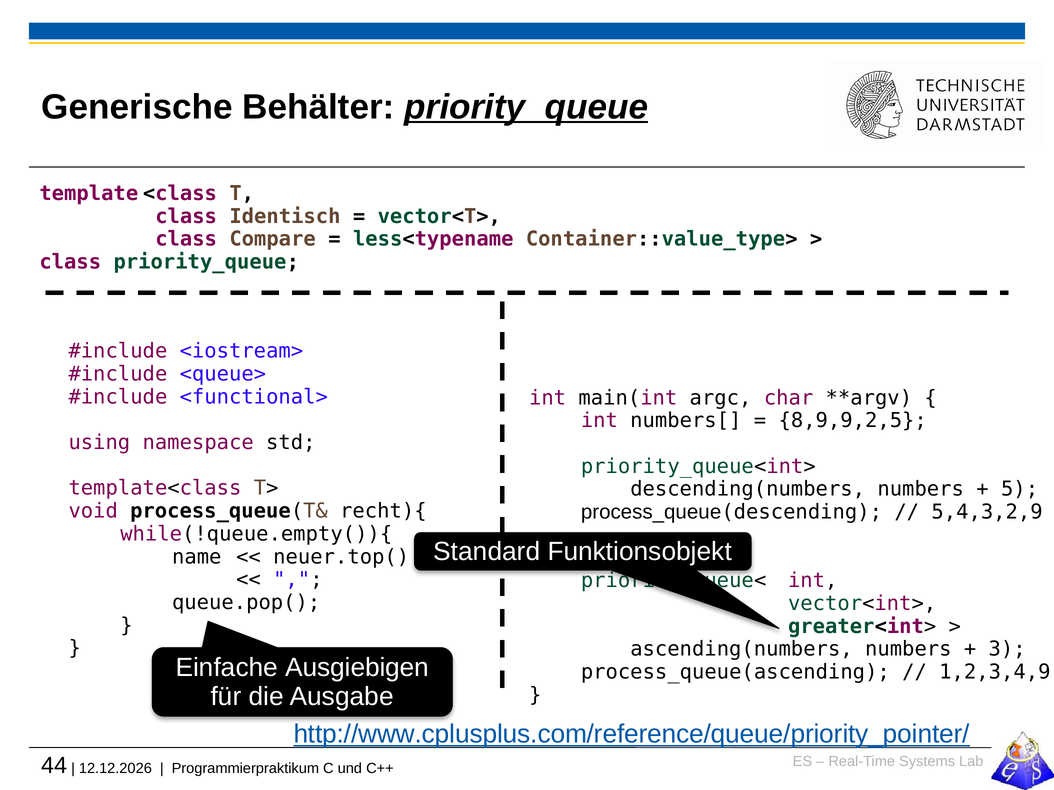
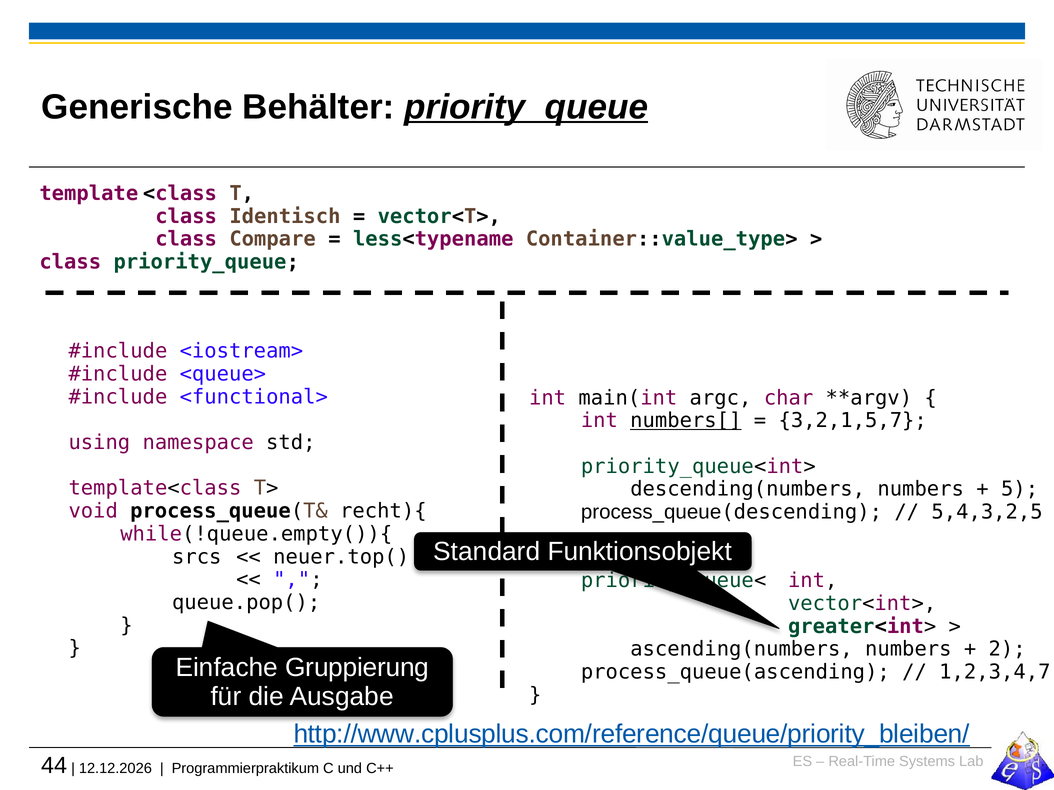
numbers[ underline: none -> present (686, 421)
8,9,9,2,5: 8,9,9,2,5 -> 3,2,1,5,7 (853, 421)
5,4,3,2,9: 5,4,3,2,9 -> 5,4,3,2,5 (987, 512)
name: name -> srcs (197, 557)
3: 3 -> 2 (1007, 650)
Ausgiebigen: Ausgiebigen -> Gruppierung (357, 668)
1,2,3,4,9: 1,2,3,4,9 -> 1,2,3,4,7 (995, 672)
http://www.cplusplus.com/reference/queue/priority_pointer/: http://www.cplusplus.com/reference/queue/priority_pointer/ -> http://www.cplusplus.com/reference/queue/priority_bleiben/ (632, 735)
